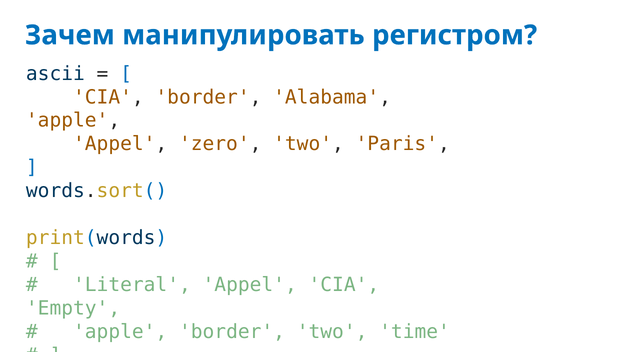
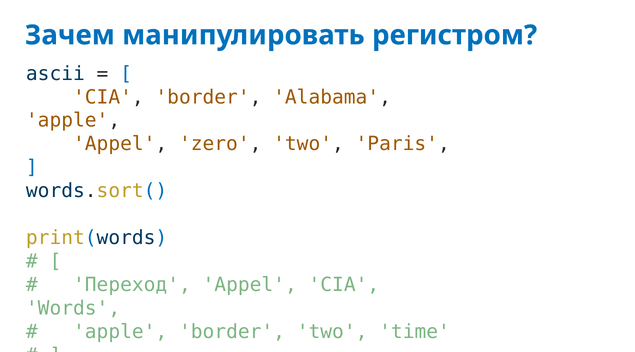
Literal: Literal -> Переход (132, 285)
Empty: Empty -> Words (73, 308)
